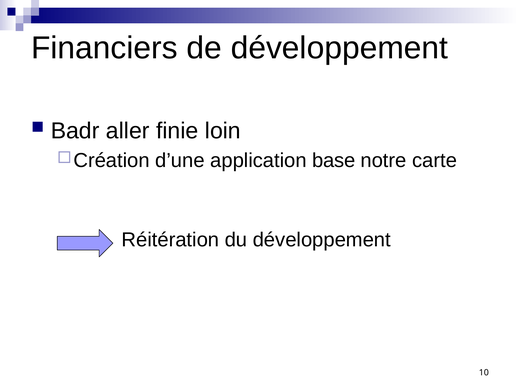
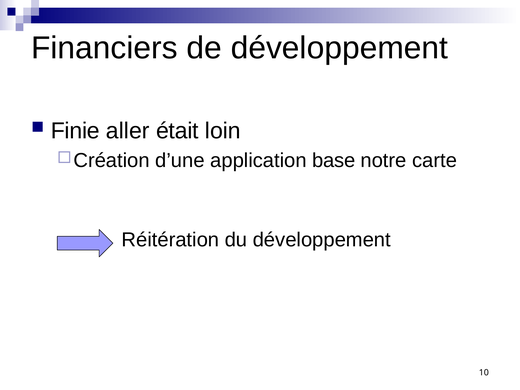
Badr: Badr -> Finie (75, 131)
finie: finie -> était (177, 131)
